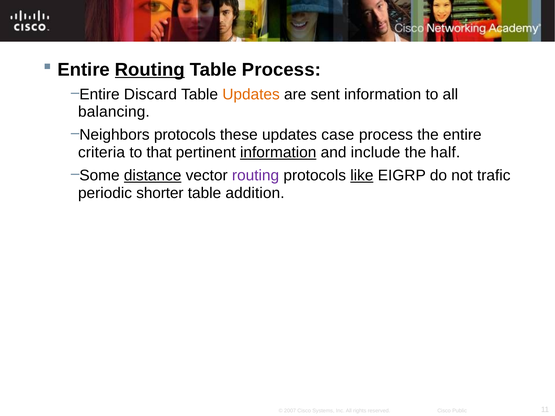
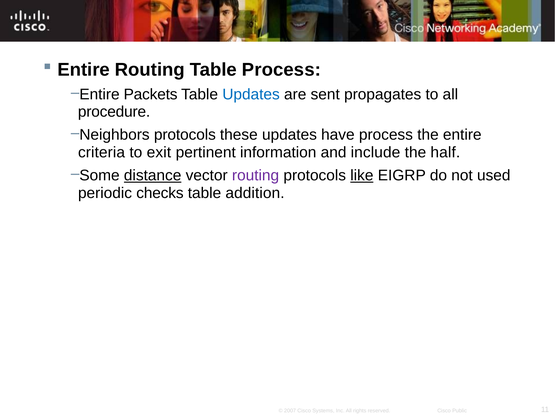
Routing underline: present -> none (150, 70)
Discard: Discard -> Packets (151, 94)
Updates colour: orange -> blue (251, 94)
sent information: information -> propagates (383, 94)
balancing: balancing -> procedure (114, 112)
case: case -> have (338, 135)
that: that -> exit (159, 153)
information underline: present -> none (278, 153)
trafic: trafic -> used (494, 176)
shorter: shorter -> checks (160, 193)
